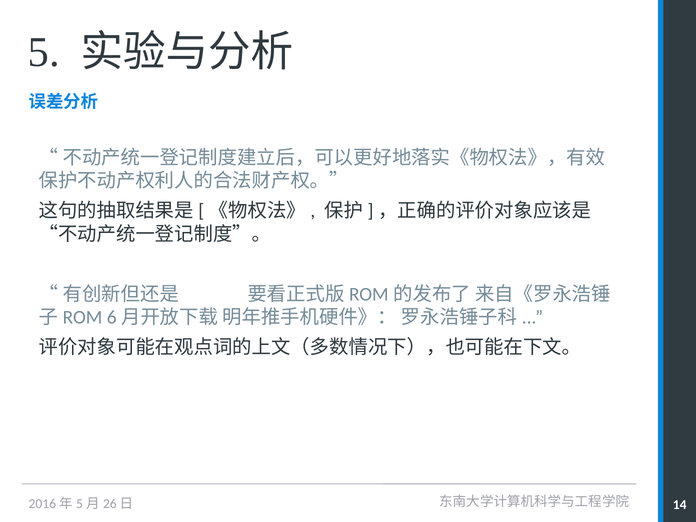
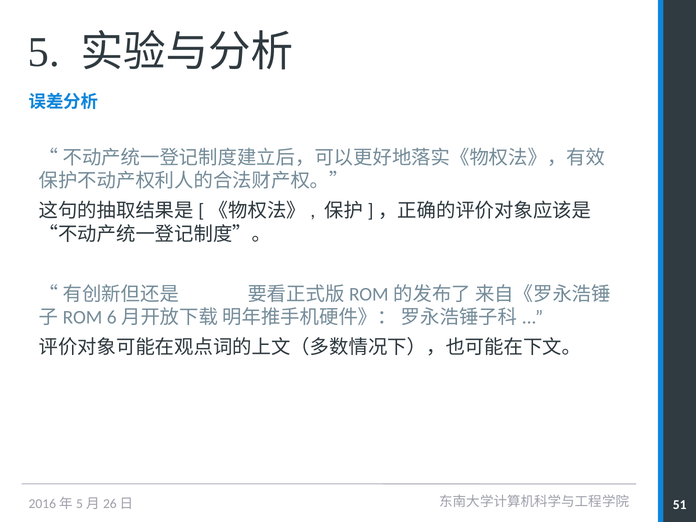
14: 14 -> 51 (680, 505)
